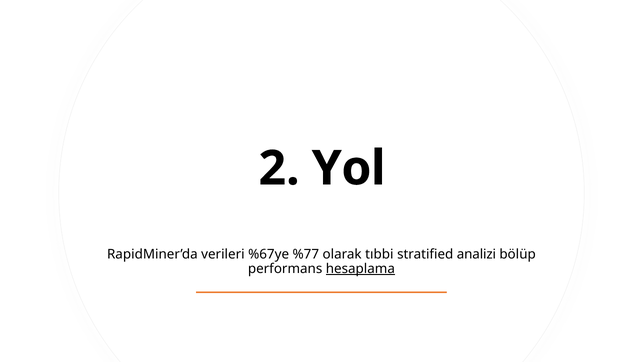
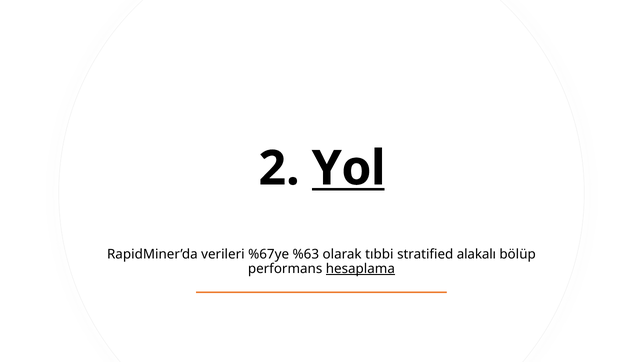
Yol underline: none -> present (349, 168)
%77: %77 -> %63 (306, 254)
analizi: analizi -> alakalı (476, 254)
